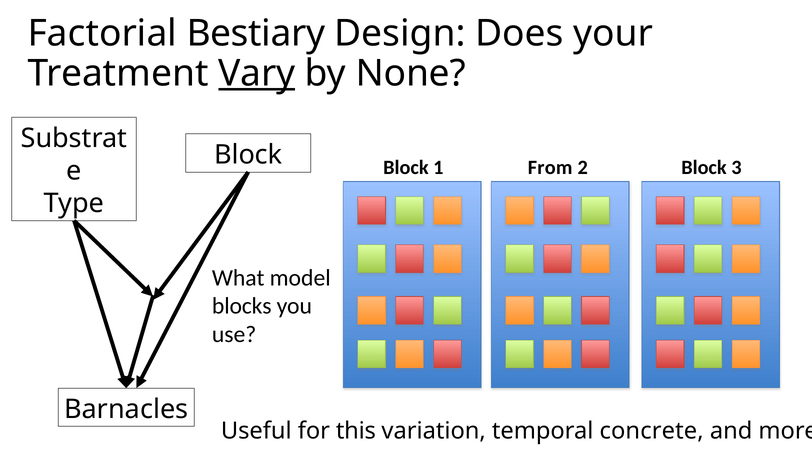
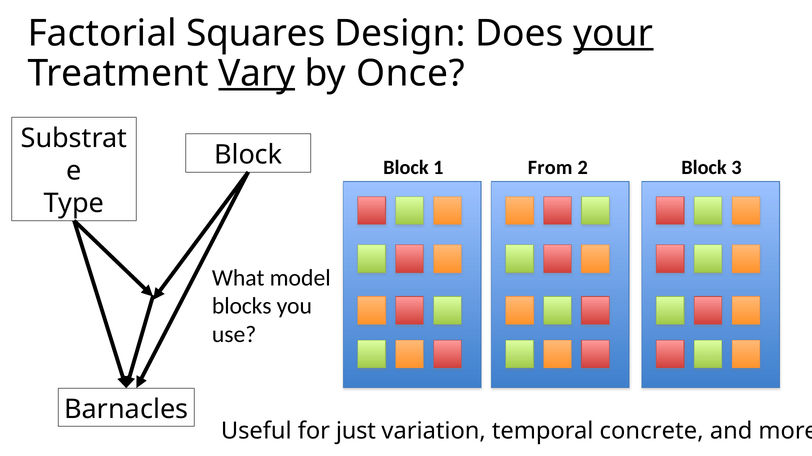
Bestiary: Bestiary -> Squares (256, 33)
your underline: none -> present (613, 33)
None: None -> Once (410, 73)
this: this -> just (356, 432)
